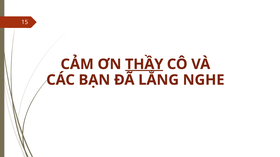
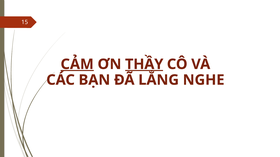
CẢM underline: none -> present (77, 64)
